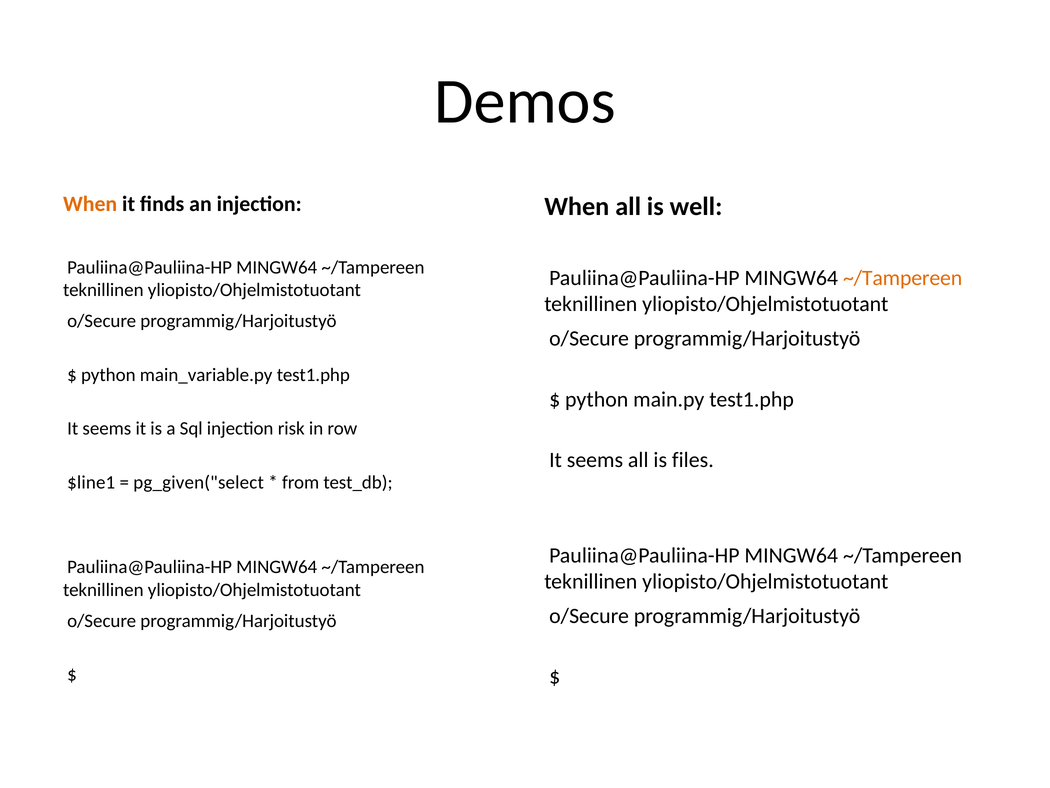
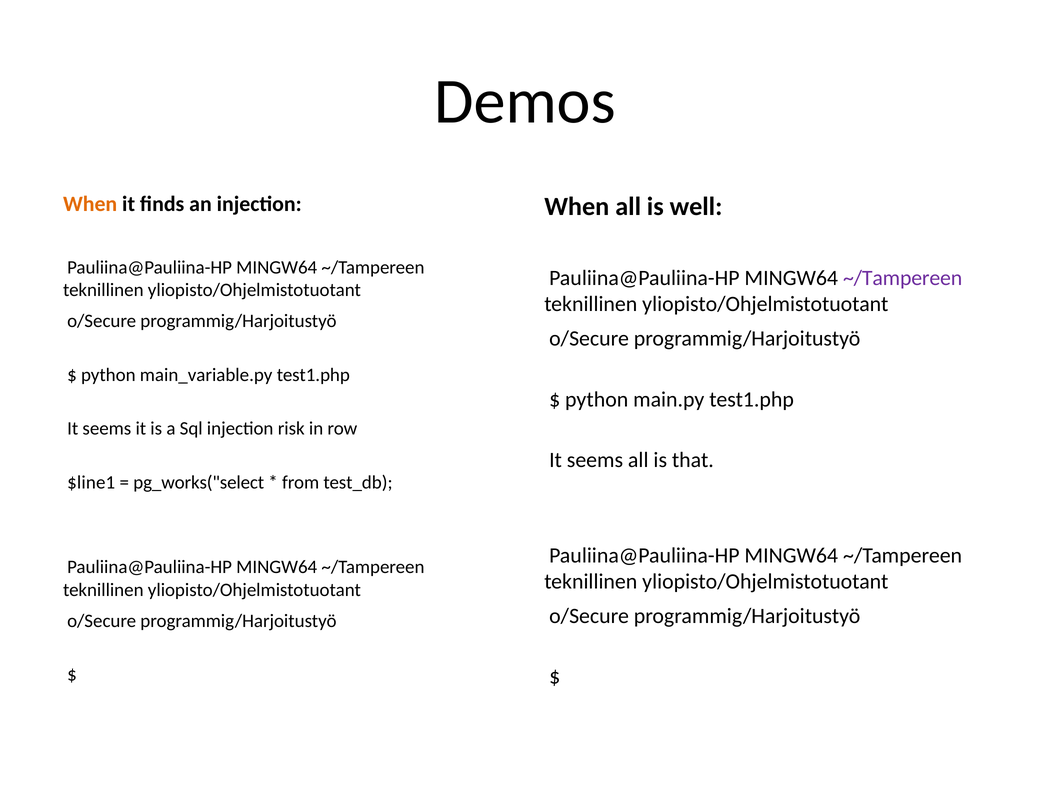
~/Tampereen colour: orange -> purple (903, 278)
files: files -> that (693, 460)
pg_given("select: pg_given("select -> pg_works("select (199, 482)
